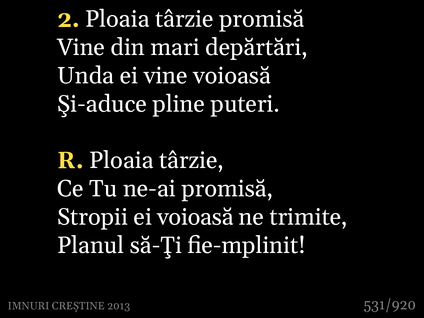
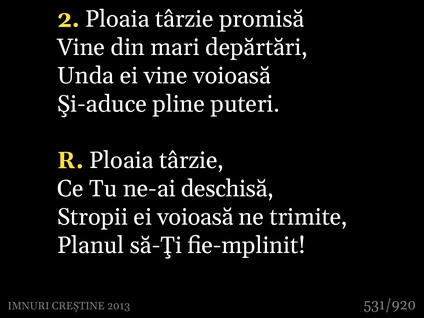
ne-ai promisă: promisă -> deschisă (227, 189)
